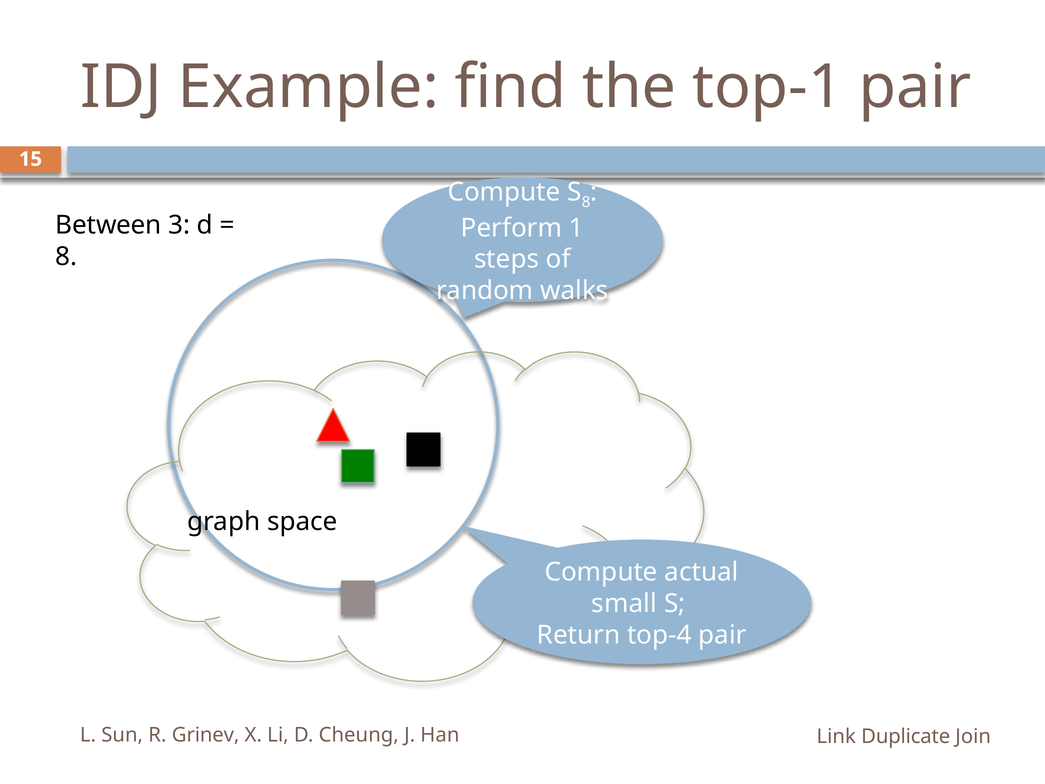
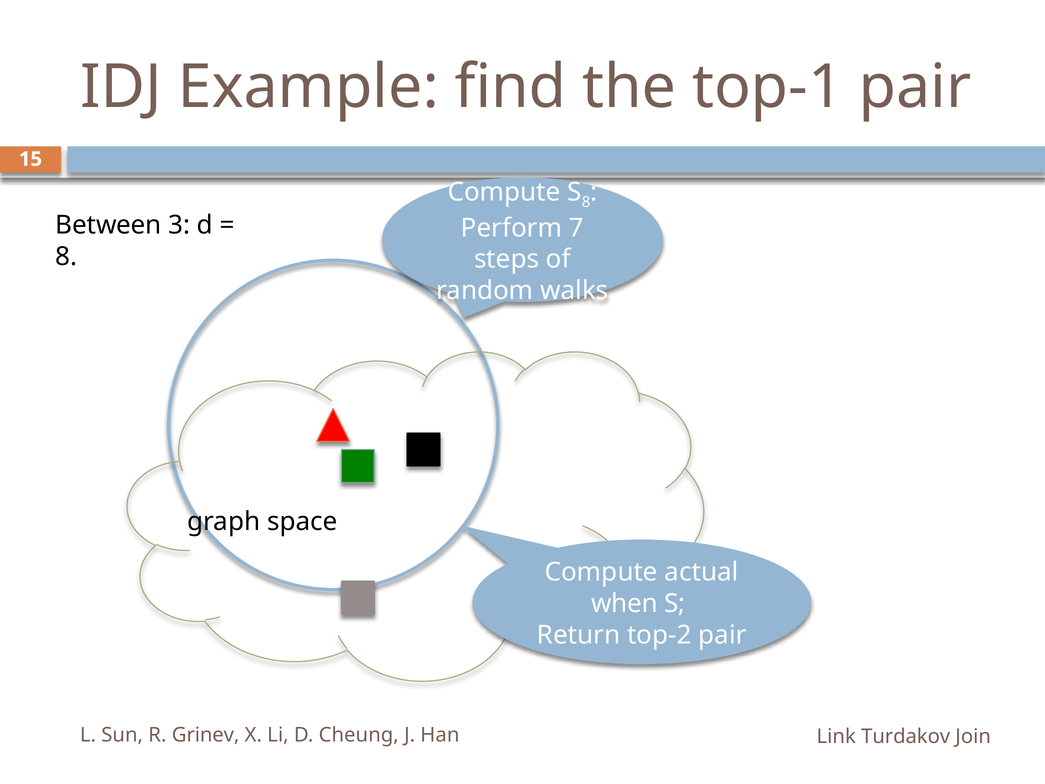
1: 1 -> 7 (576, 228)
small: small -> when (624, 603)
top-4: top-4 -> top-2 (659, 635)
Duplicate: Duplicate -> Turdakov (906, 736)
